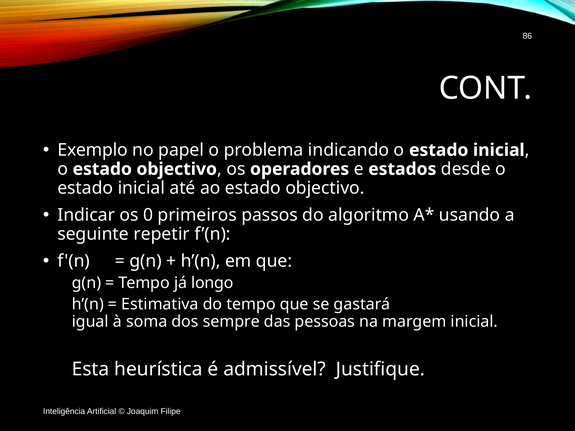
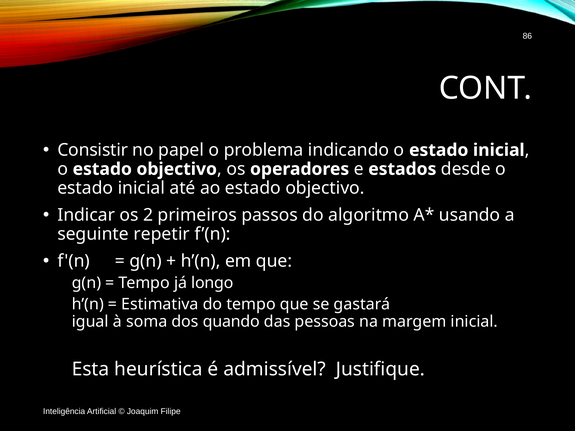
Exemplo: Exemplo -> Consistir (93, 150)
0: 0 -> 2 (148, 215)
sempre: sempre -> quando (231, 322)
